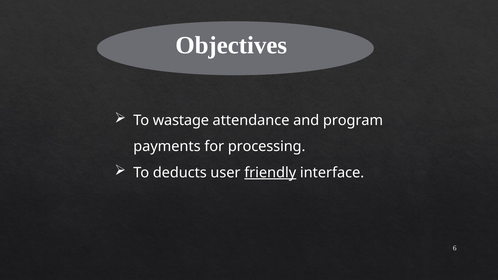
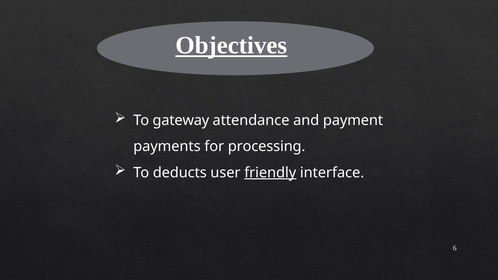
Objectives underline: none -> present (231, 45)
wastage: wastage -> gateway (181, 120)
program: program -> payment (353, 120)
